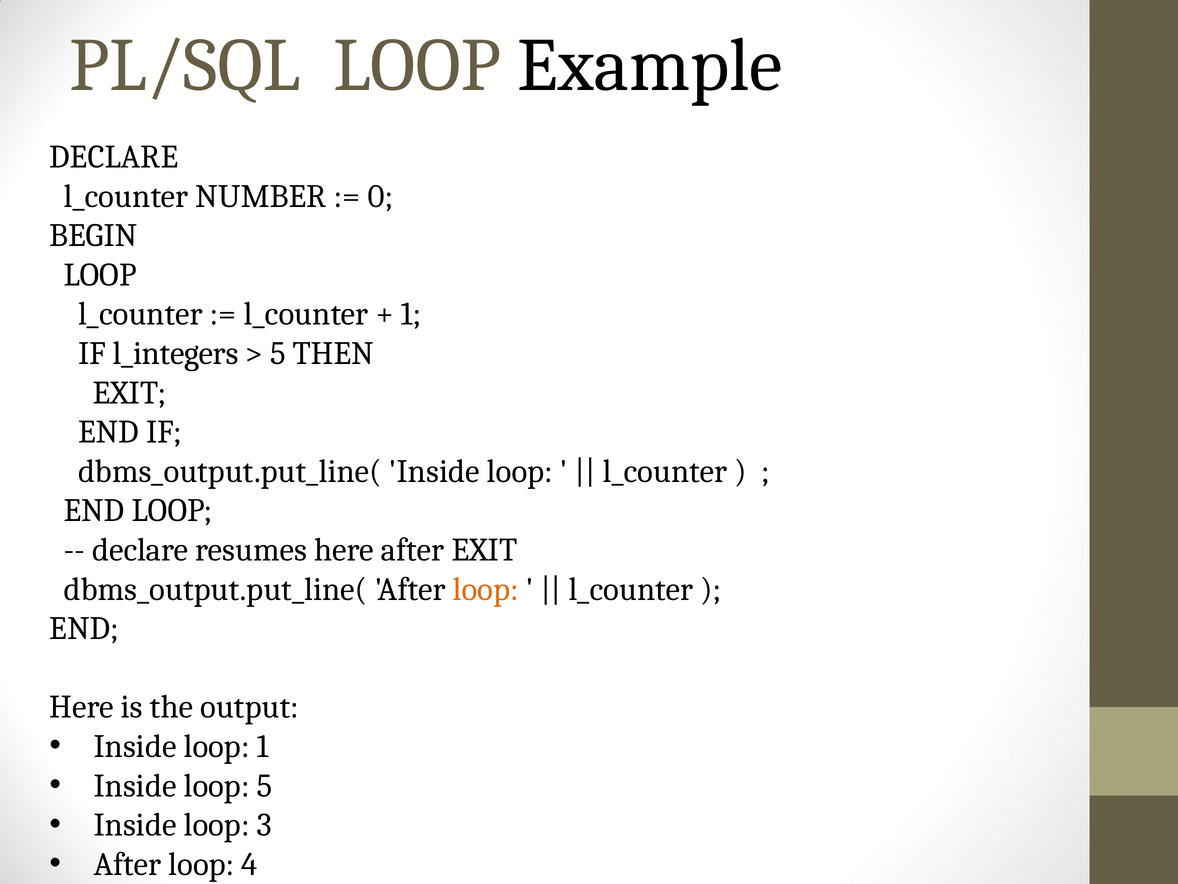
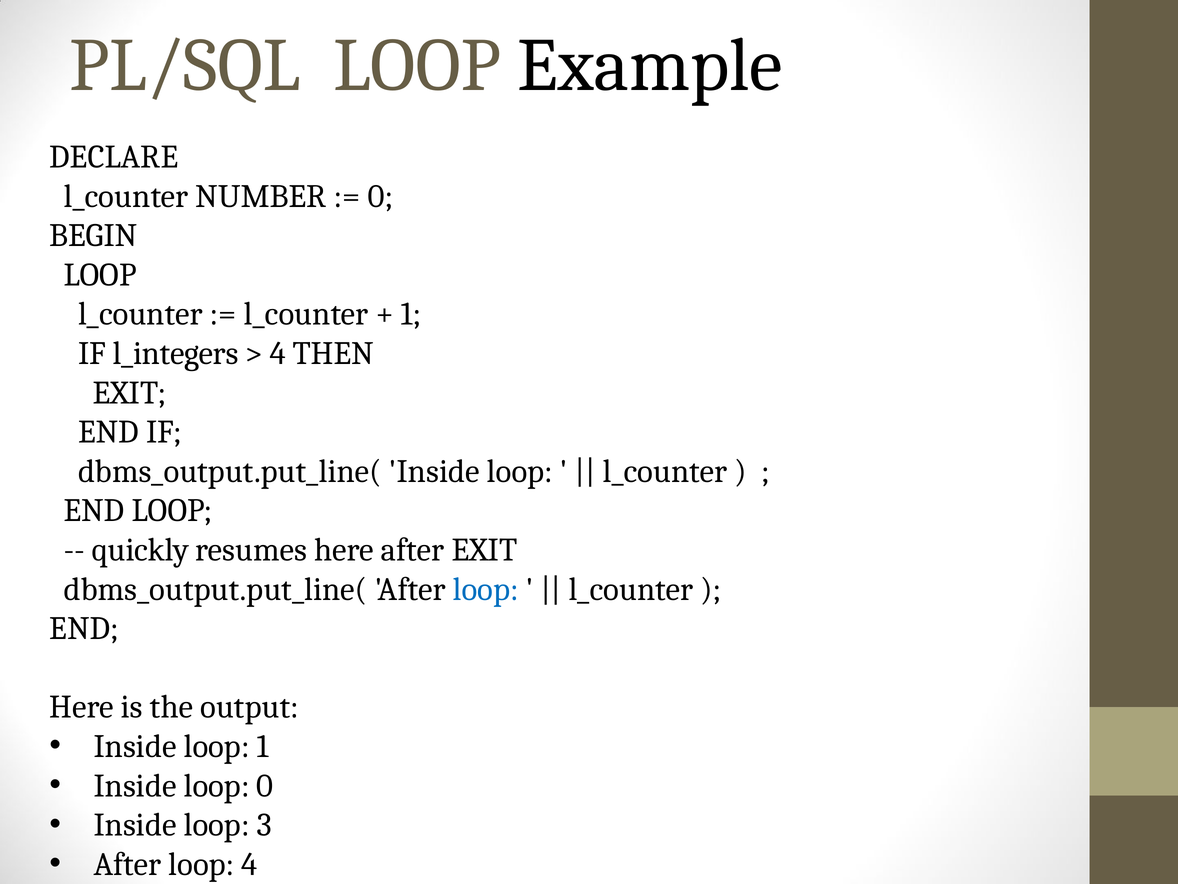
5: 5 -> 4 (278, 353)
declare: declare -> quickly (140, 550)
loop colour: orange -> blue (486, 589)
loop 5: 5 -> 0 (264, 785)
